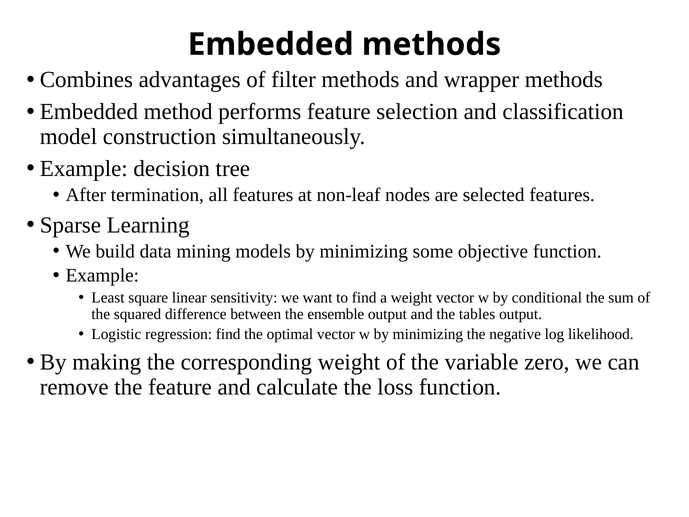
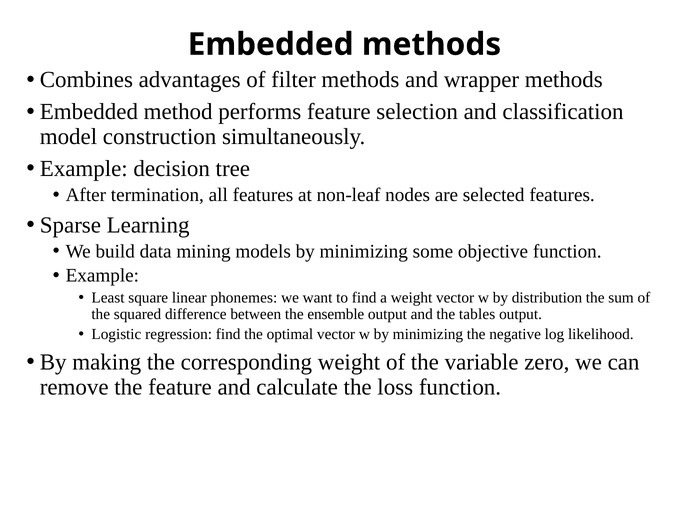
sensitivity: sensitivity -> phonemes (244, 298)
conditional: conditional -> distribution (547, 298)
